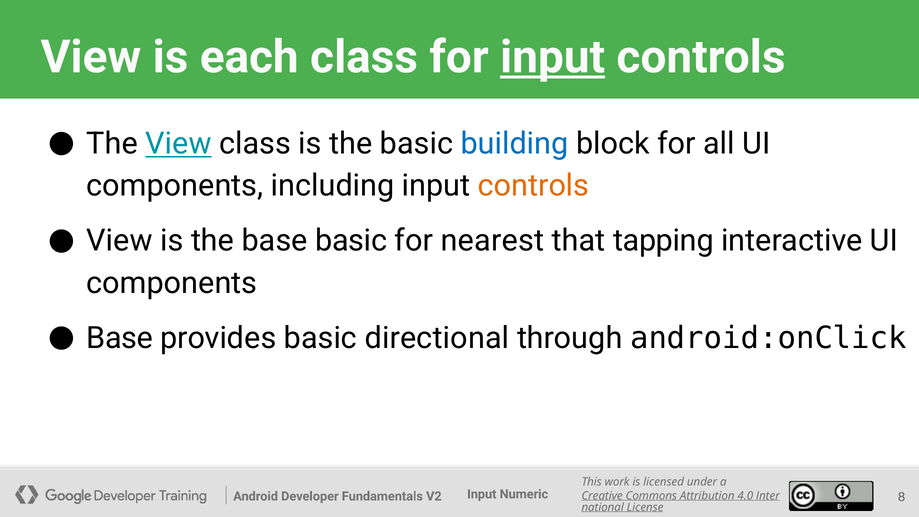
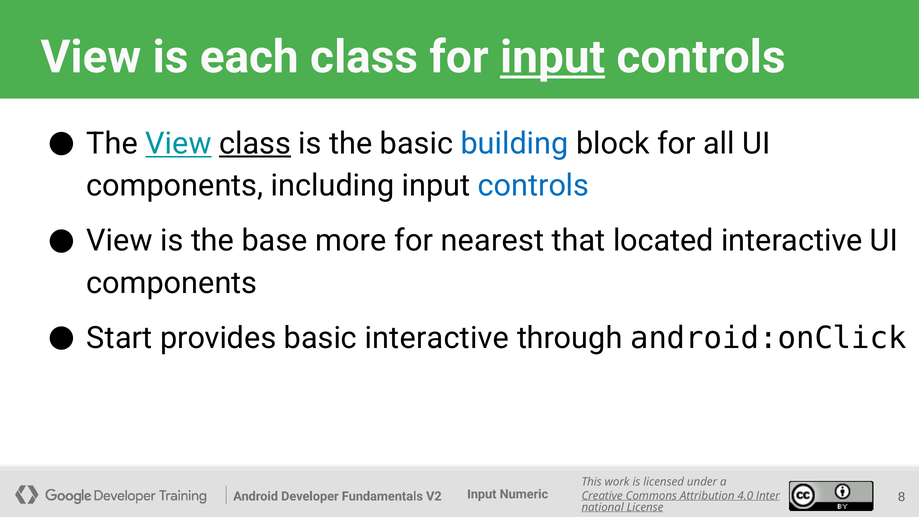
class underline: none -> present (255, 143)
controls colour: orange -> blue (534, 186)
base basic: basic -> more (351, 241)
tapping: tapping -> located (663, 241)
Base: Base -> Start (119, 338)
basic directional: directional -> interactive (437, 338)
